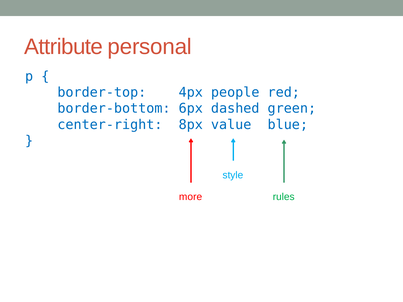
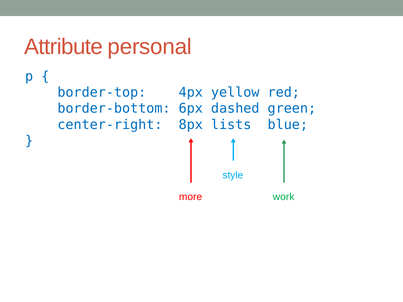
people: people -> yellow (235, 93)
value: value -> lists (231, 125)
rules: rules -> work (284, 197)
